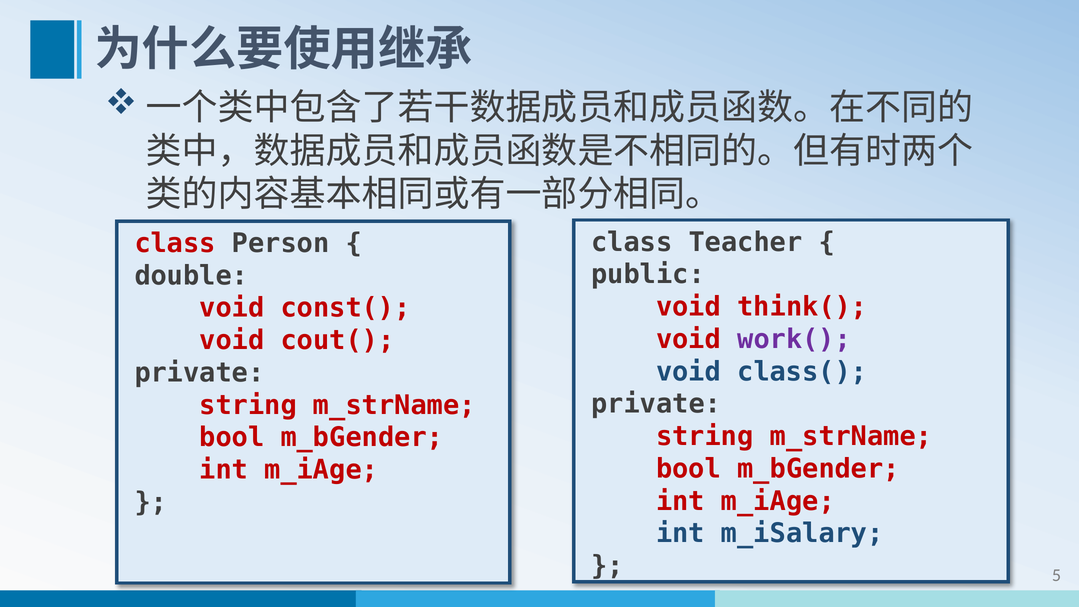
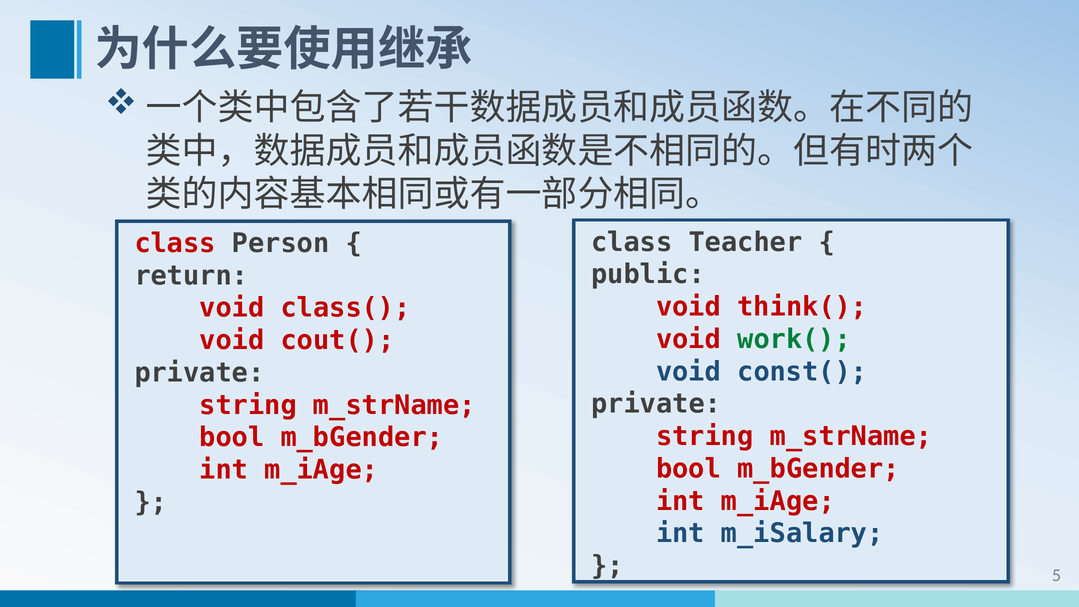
double: double -> return (191, 276)
const(: const( -> class( (346, 308)
work( colour: purple -> green (794, 339)
class(: class( -> const( (802, 372)
